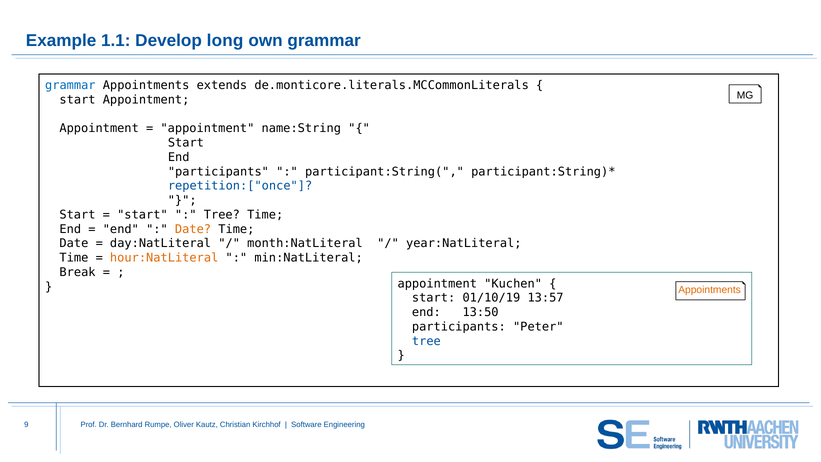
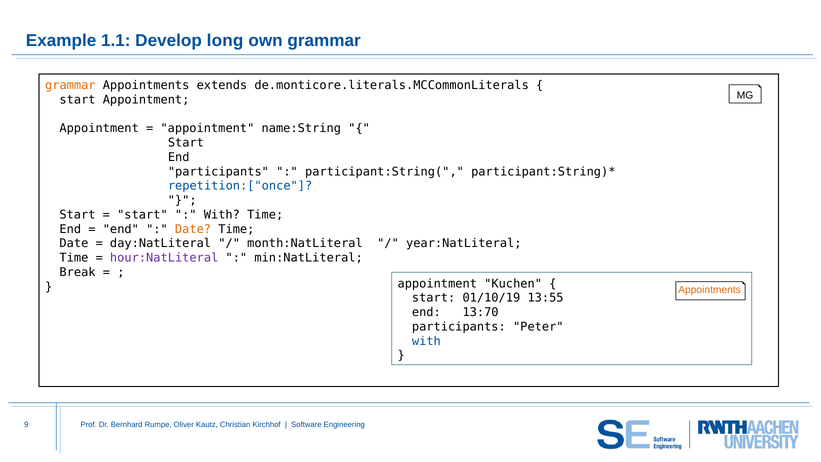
grammar colour: blue -> orange (70, 85)
Tree: Tree -> With (222, 215)
hour:NatLiteral colour: orange -> purple (164, 258)
13:57: 13:57 -> 13:55 (546, 298)
13:50: 13:50 -> 13:70 (481, 312)
tree: tree -> with (426, 341)
